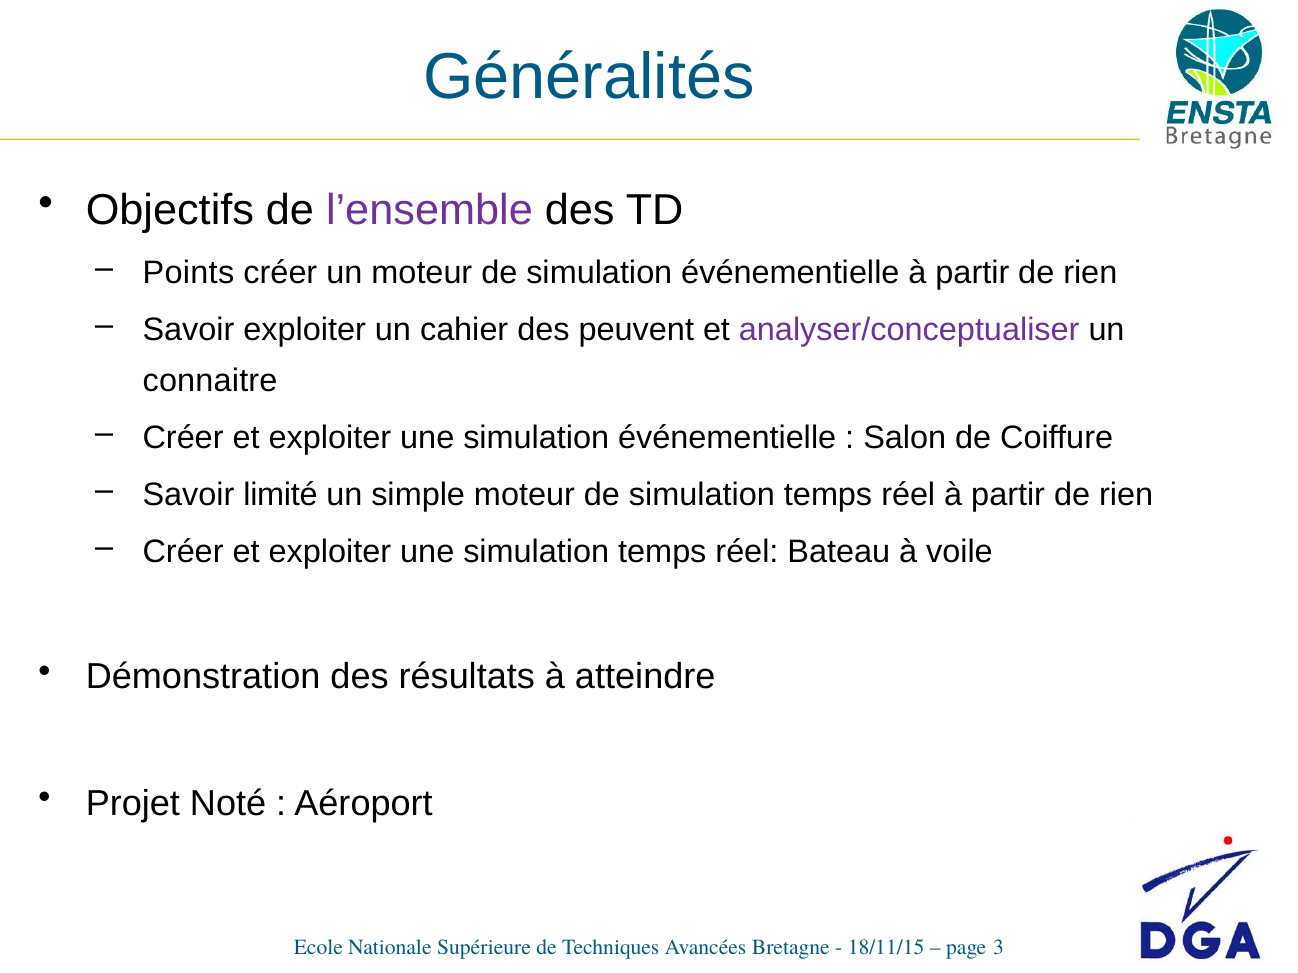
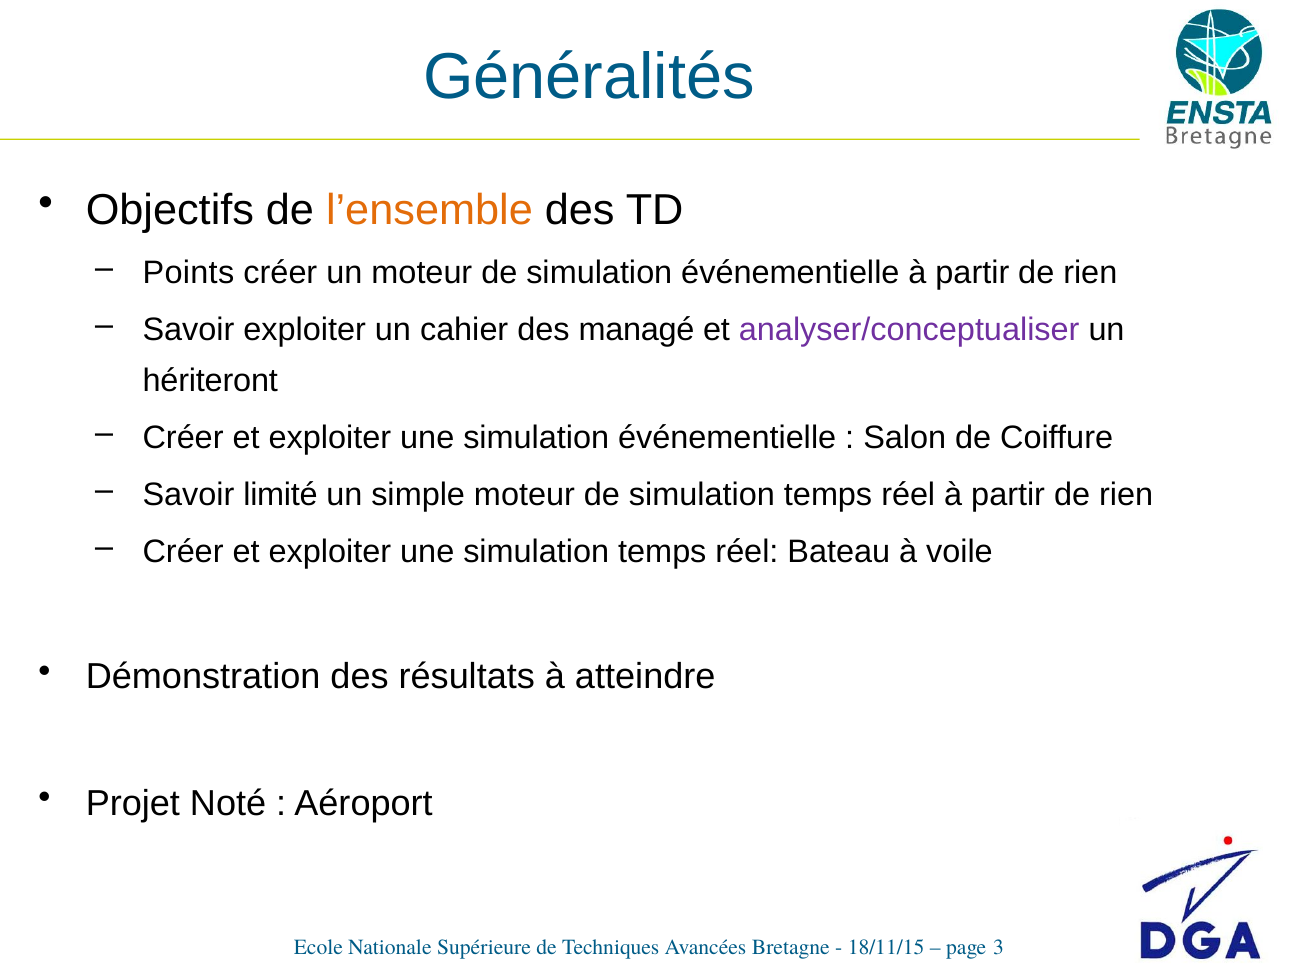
l’ensemble colour: purple -> orange (429, 211)
peuvent: peuvent -> managé (636, 330)
connaitre: connaitre -> hériteront (210, 381)
